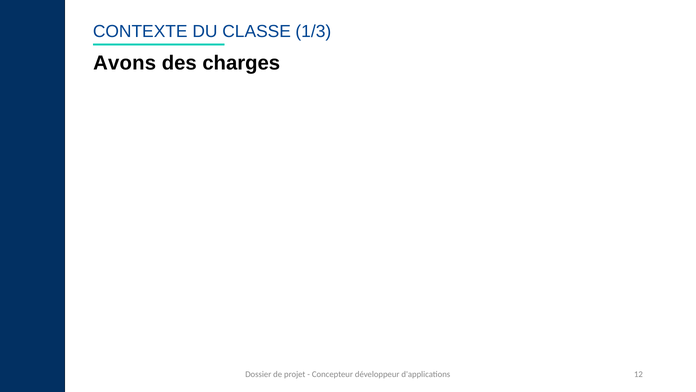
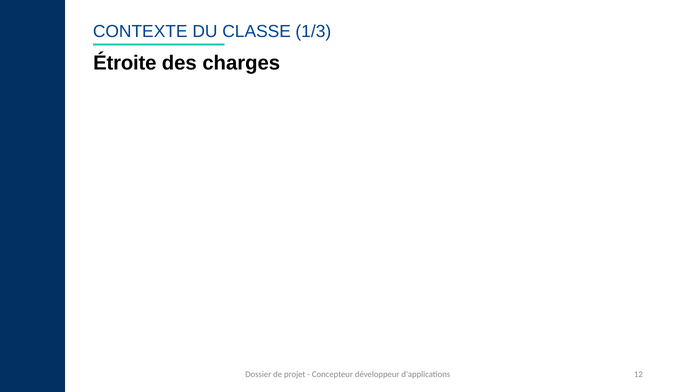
Avons: Avons -> Étroite (125, 63)
